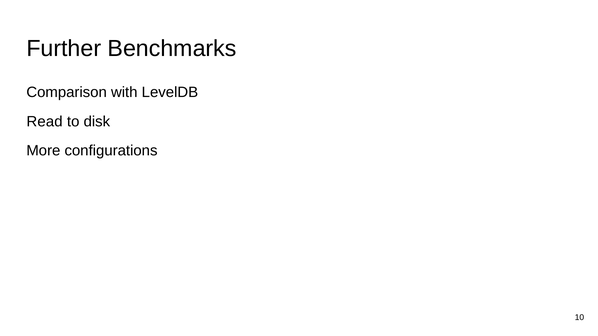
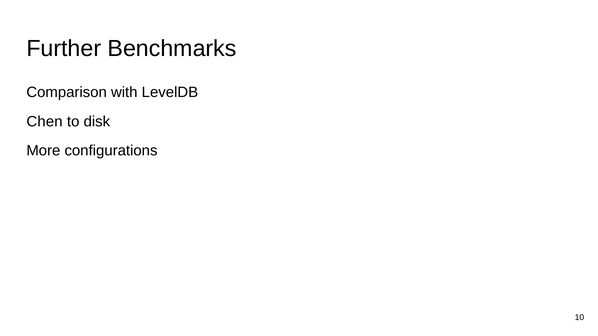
Read: Read -> Chen (45, 122)
